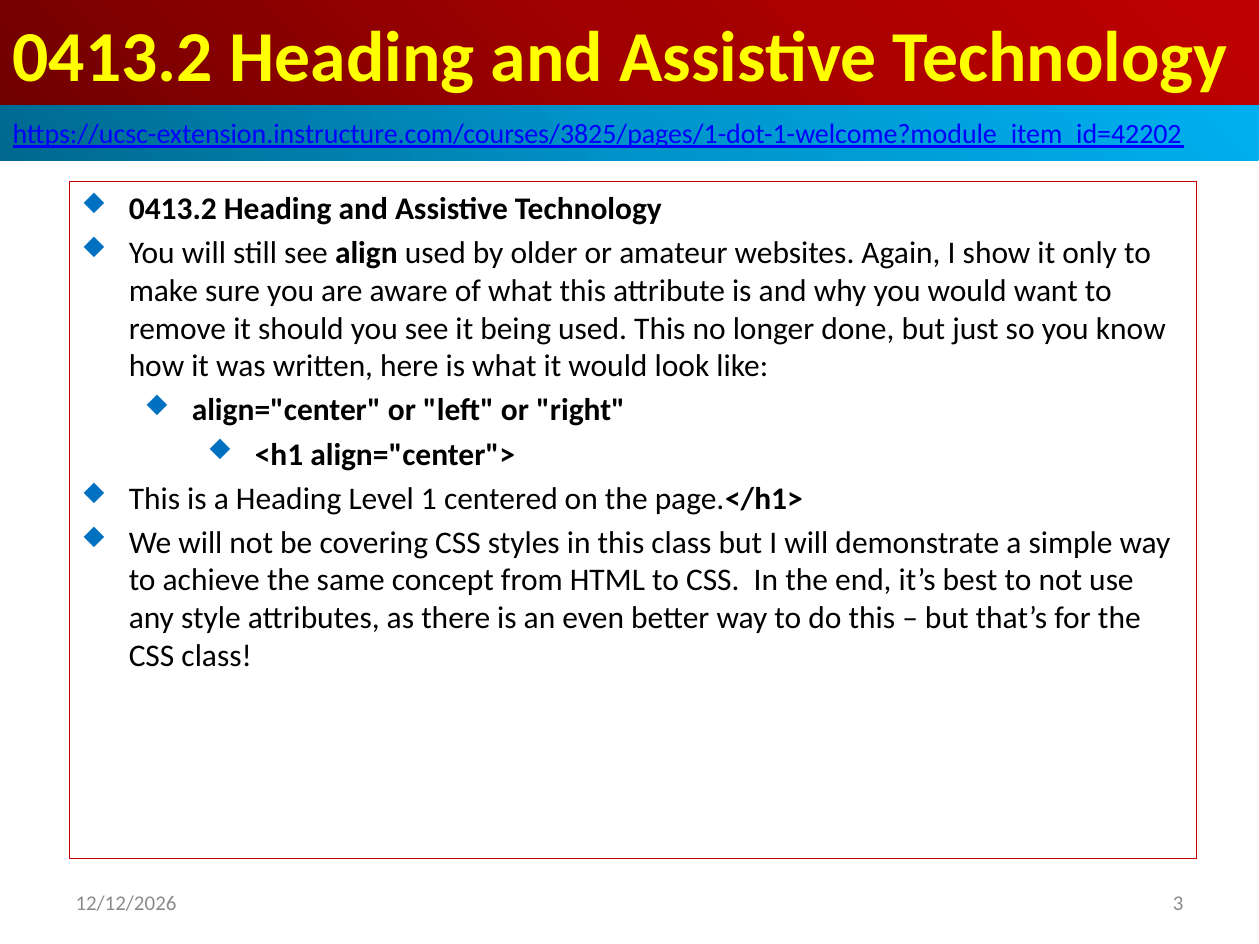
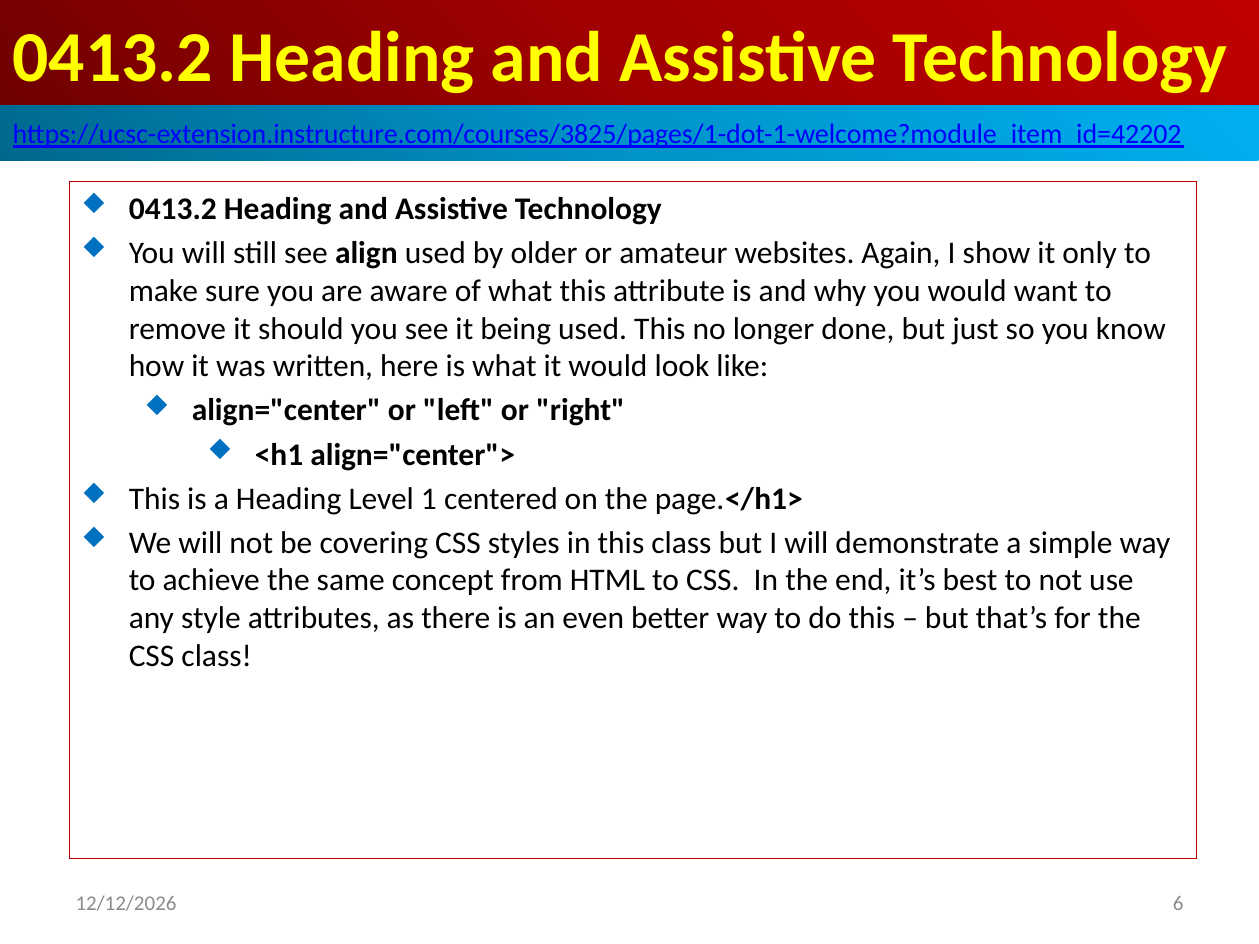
3: 3 -> 6 (1178, 904)
